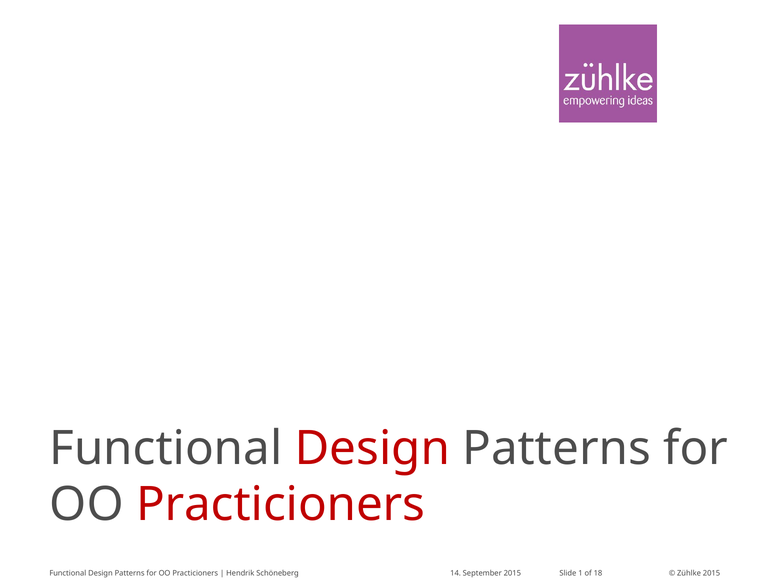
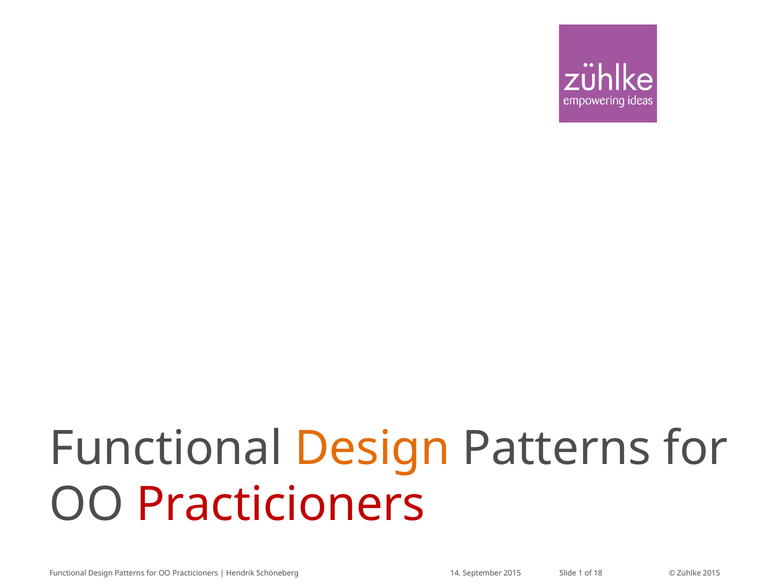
Design colour: red -> orange (372, 449)
